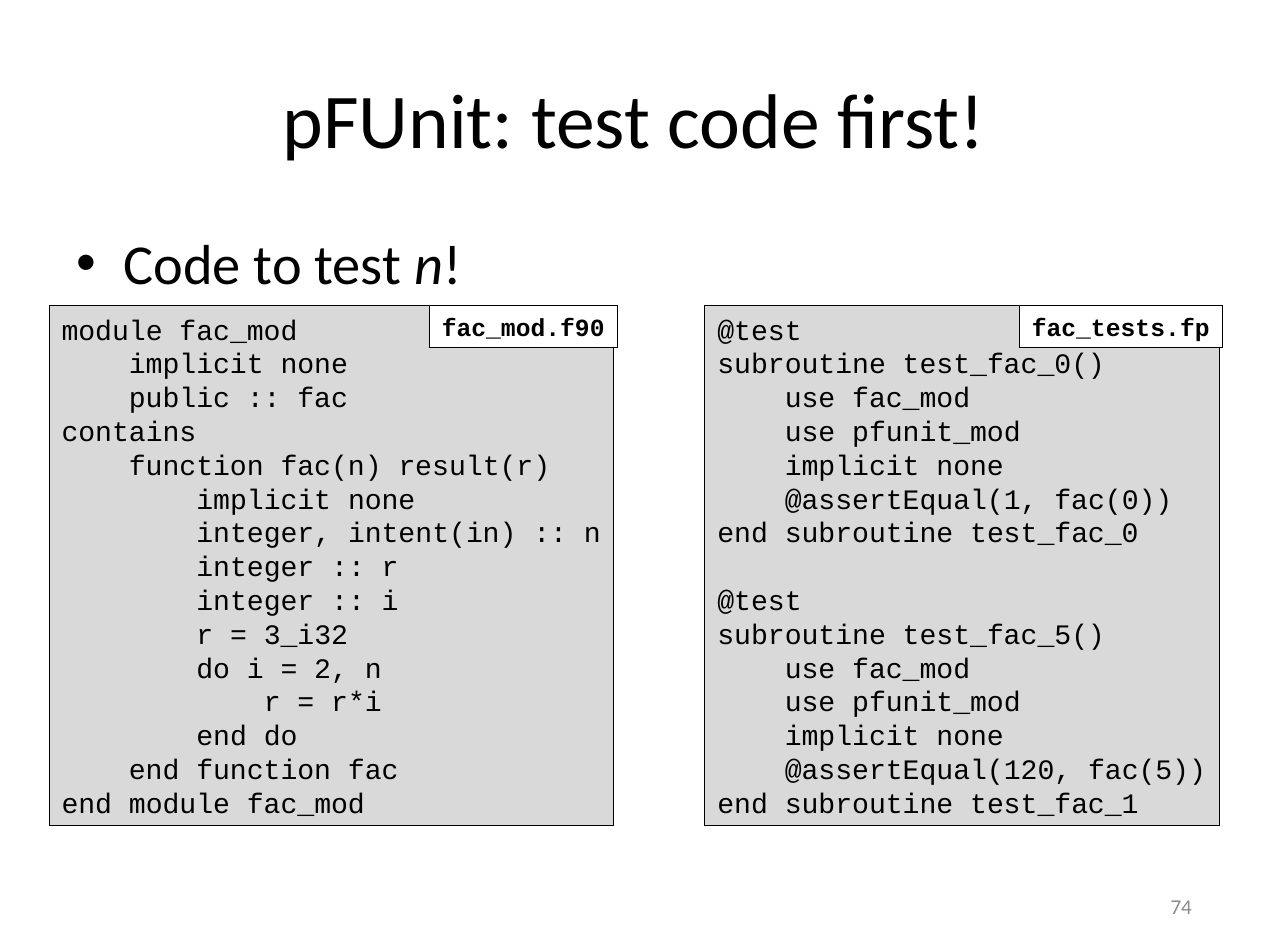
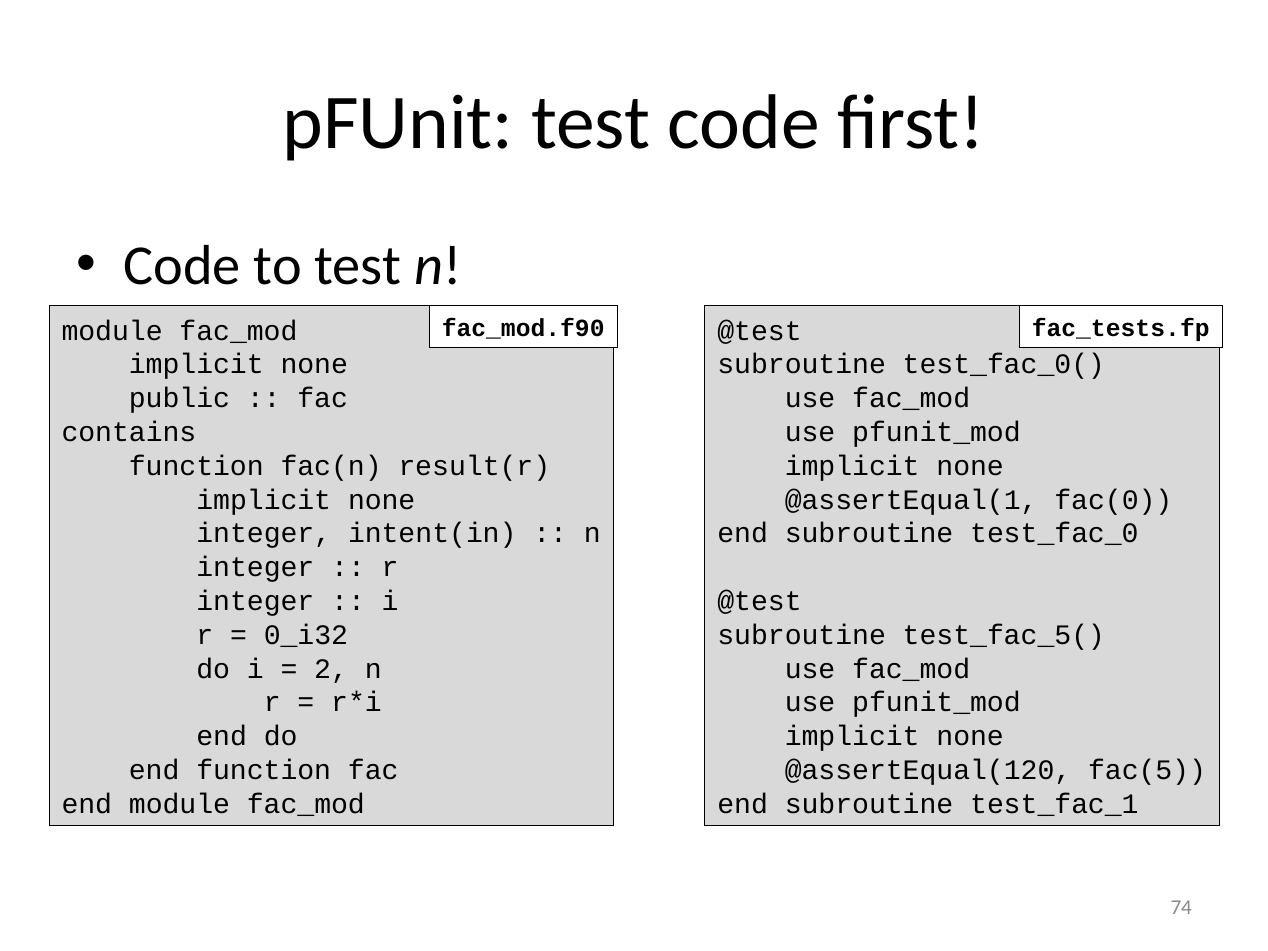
3_i32: 3_i32 -> 0_i32 (306, 635)
